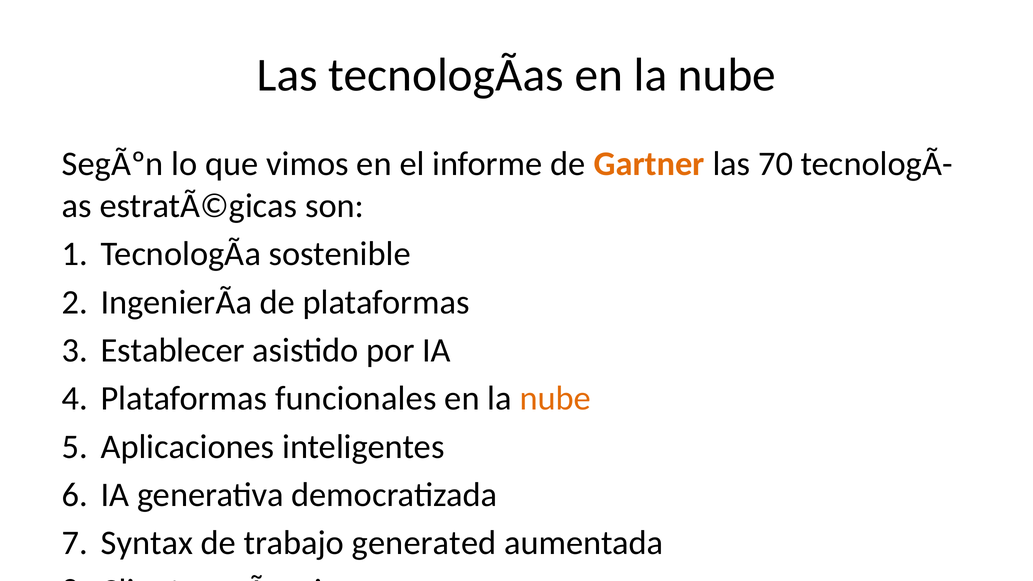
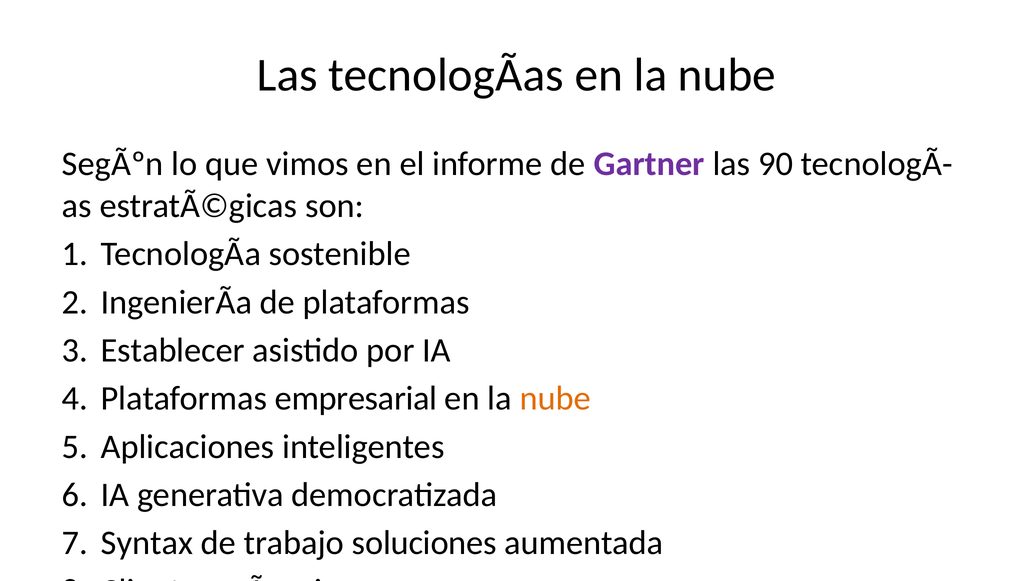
Gartner colour: orange -> purple (649, 164)
70: 70 -> 90 (776, 164)
funcionales: funcionales -> empresarial (356, 399)
generated: generated -> soluciones (424, 543)
